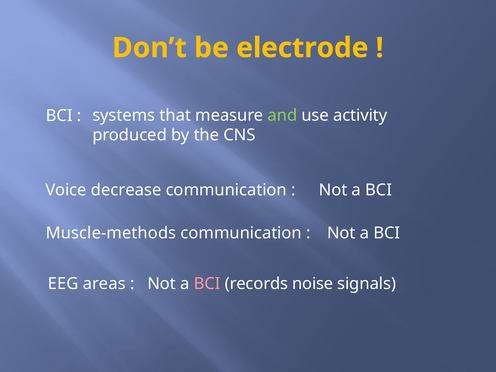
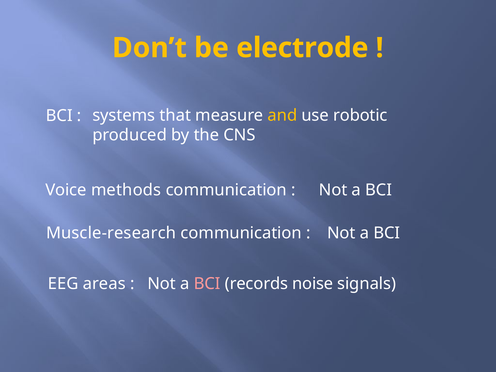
and colour: light green -> yellow (282, 115)
activity: activity -> robotic (360, 115)
decrease: decrease -> methods (126, 190)
Muscle-methods: Muscle-methods -> Muscle-research (111, 233)
